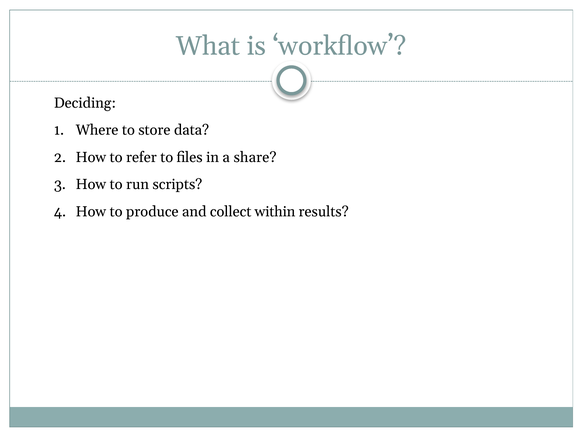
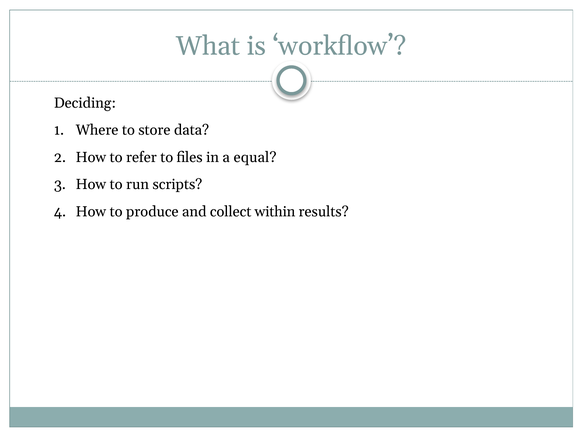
share: share -> equal (255, 157)
